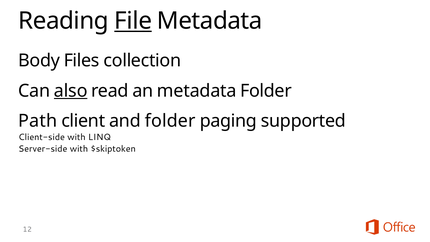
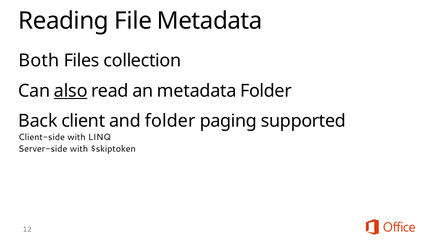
File underline: present -> none (133, 21)
Body: Body -> Both (39, 61)
Path: Path -> Back (38, 121)
